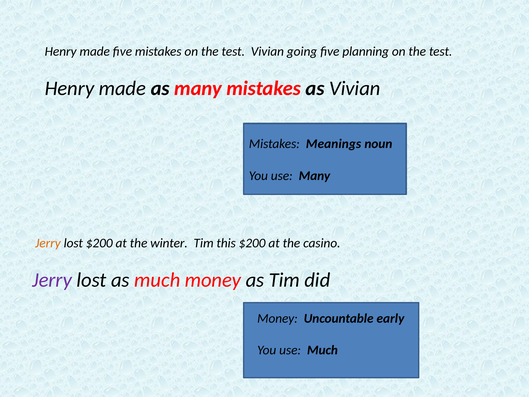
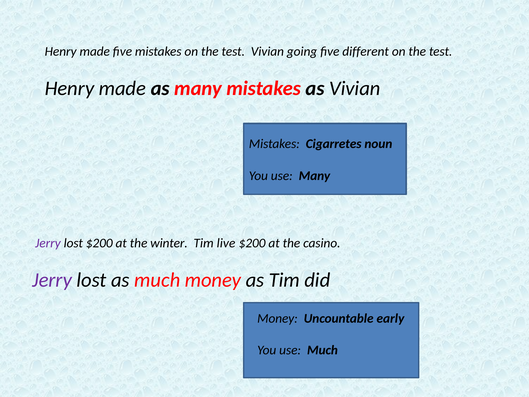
planning: planning -> different (366, 52)
Meanings: Meanings -> Cigarretes (334, 144)
Jerry colour: orange -> purple (48, 243)
this: this -> live (226, 243)
